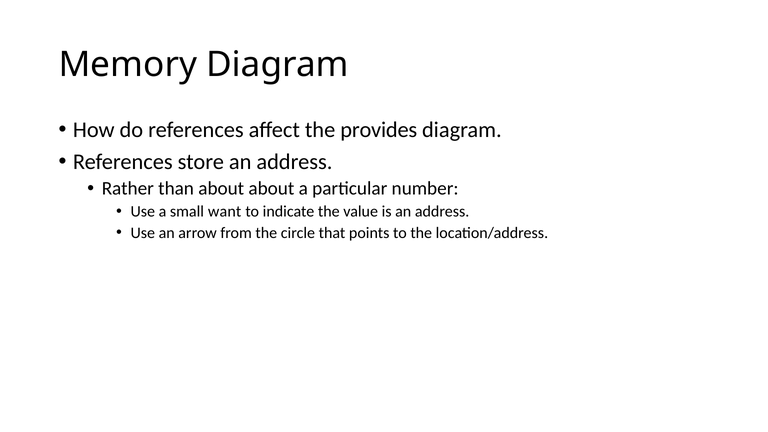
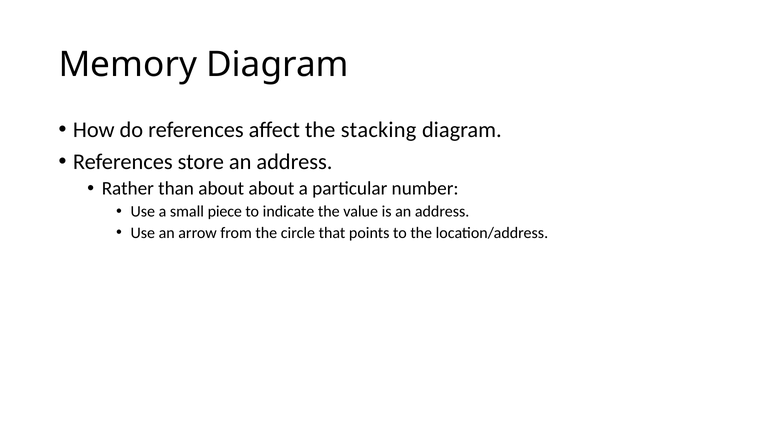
provides: provides -> stacking (379, 130)
want: want -> piece (225, 211)
